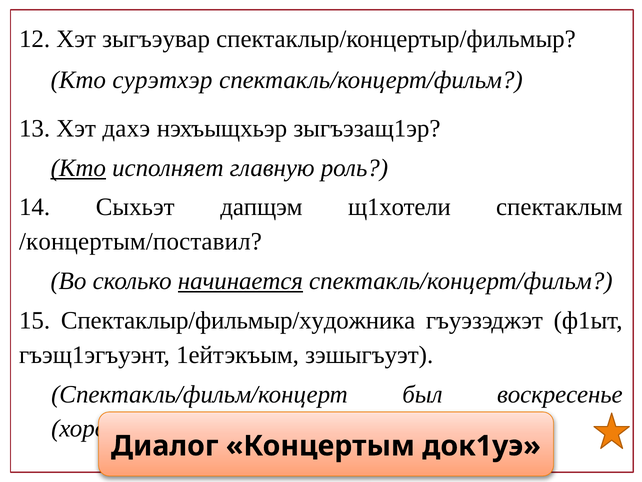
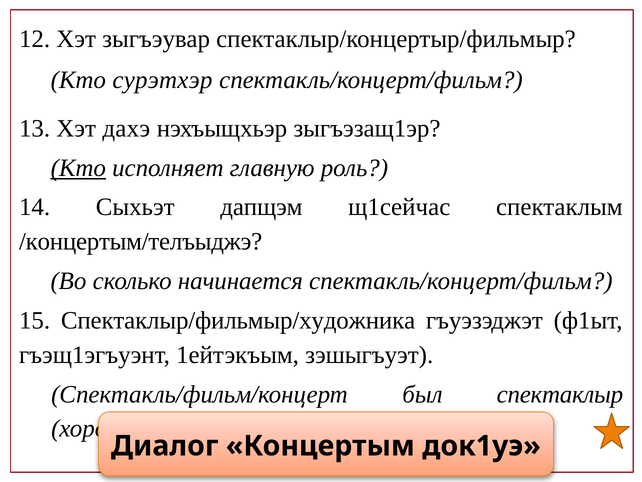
щ1хотели: щ1хотели -> щ1сейчас (399, 207)
/концертым/поставил: /концертым/поставил -> /концертым/телъыджэ (141, 241)
начинается underline: present -> none (240, 281)
воскресенье: воскресенье -> спектаклыр (560, 394)
